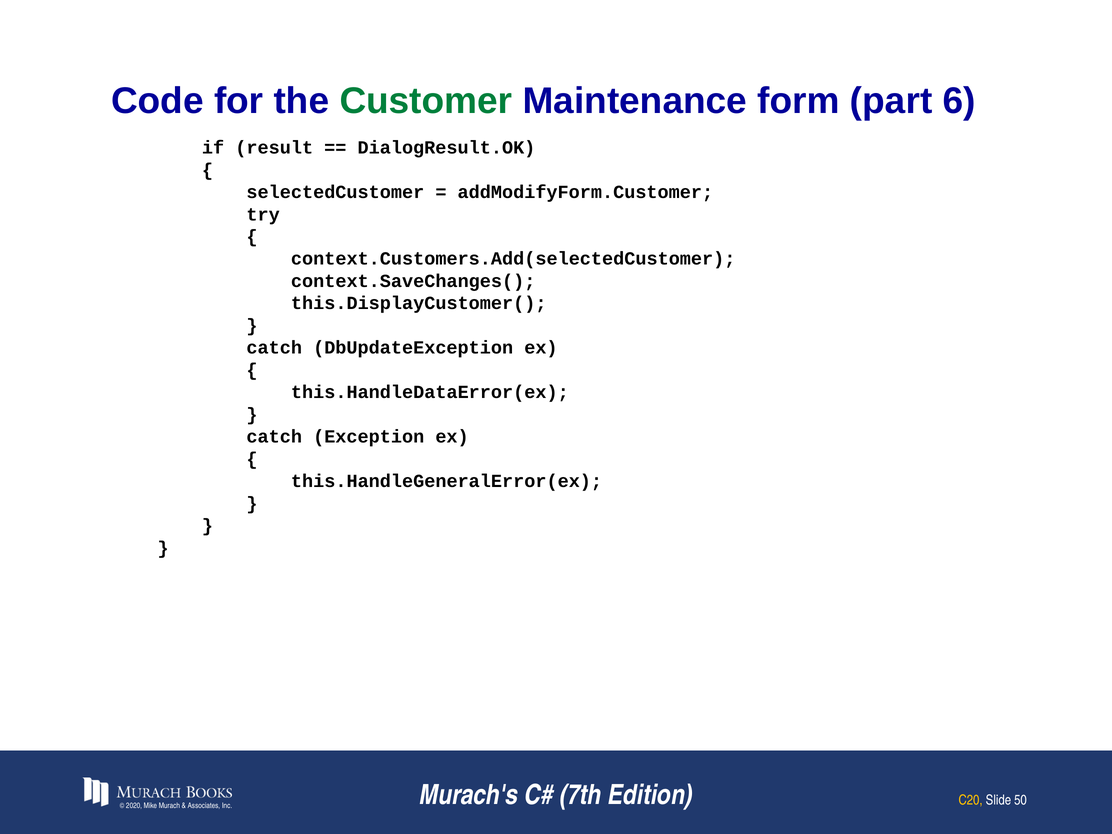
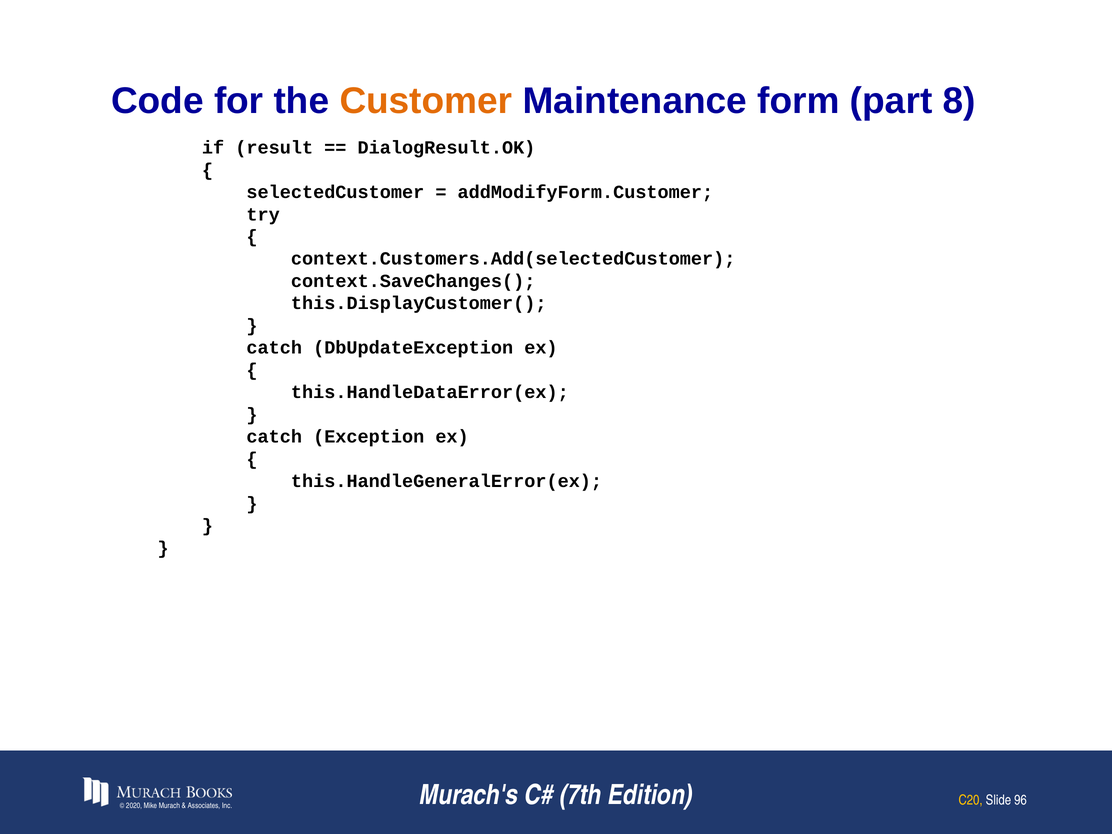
Customer colour: green -> orange (426, 101)
6: 6 -> 8 (959, 101)
50: 50 -> 96 (1020, 800)
